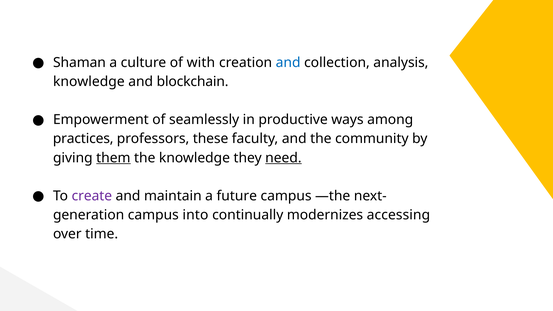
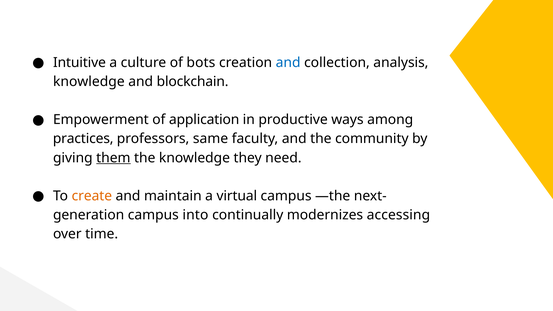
Shaman: Shaman -> Intuitive (79, 62)
with: with -> bots (201, 62)
seamlessly: seamlessly -> application (204, 120)
these: these -> same (211, 139)
need underline: present -> none (283, 158)
create colour: purple -> orange (92, 196)
future: future -> virtual (237, 196)
